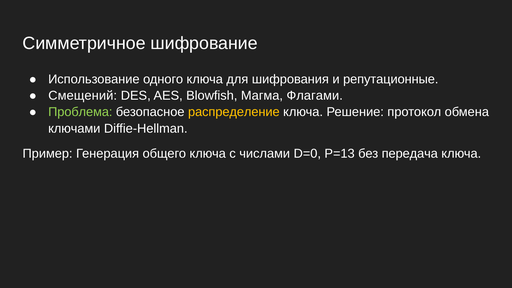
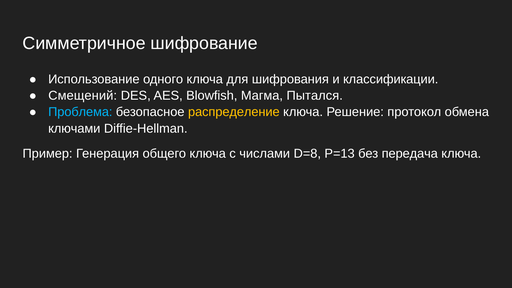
репутационные: репутационные -> классификации (391, 79)
Флагами: Флагами -> Пытался (315, 96)
Проблема colour: light green -> light blue (80, 112)
D=0: D=0 -> D=8 (307, 154)
